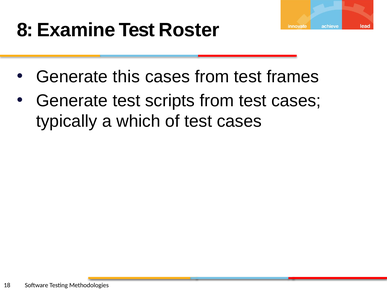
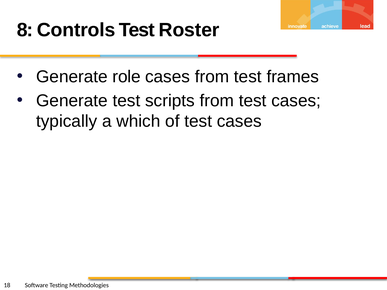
Examine: Examine -> Controls (76, 30)
this: this -> role (127, 77)
